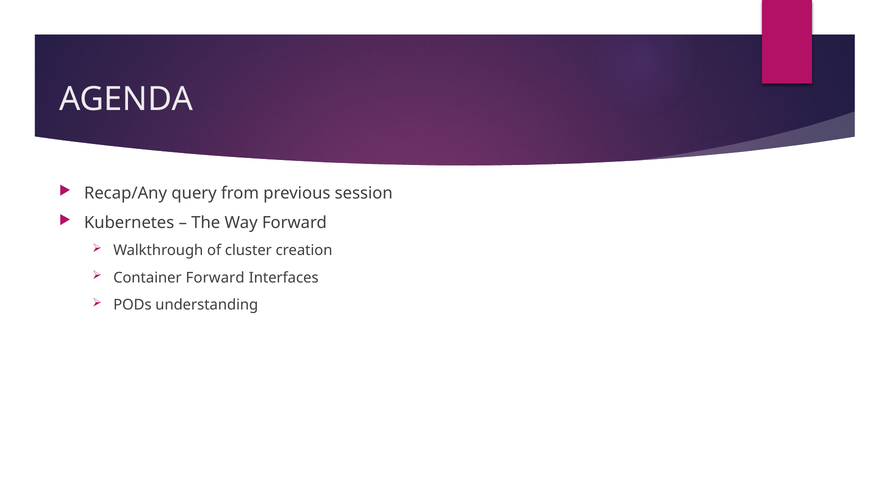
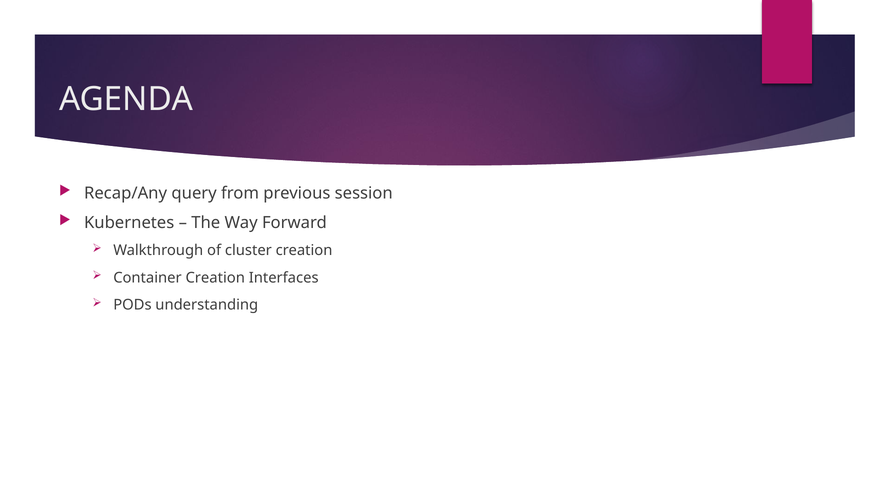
Container Forward: Forward -> Creation (215, 277)
